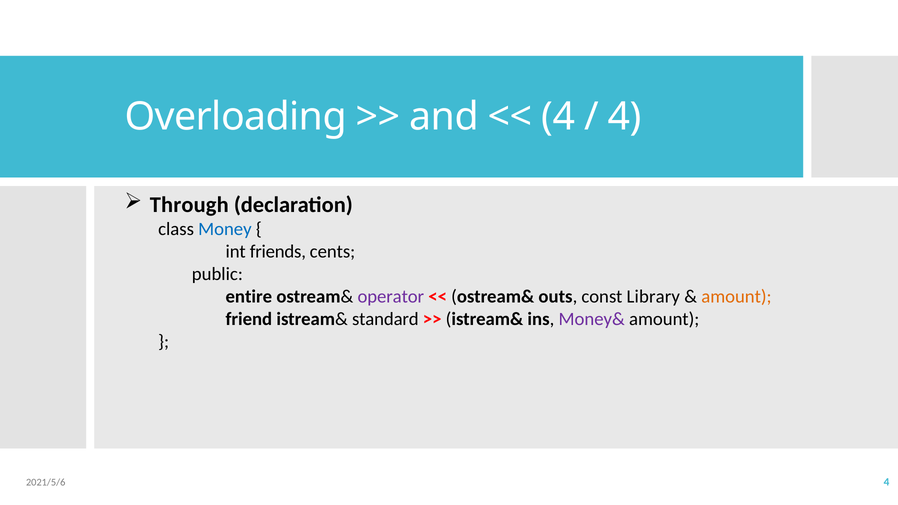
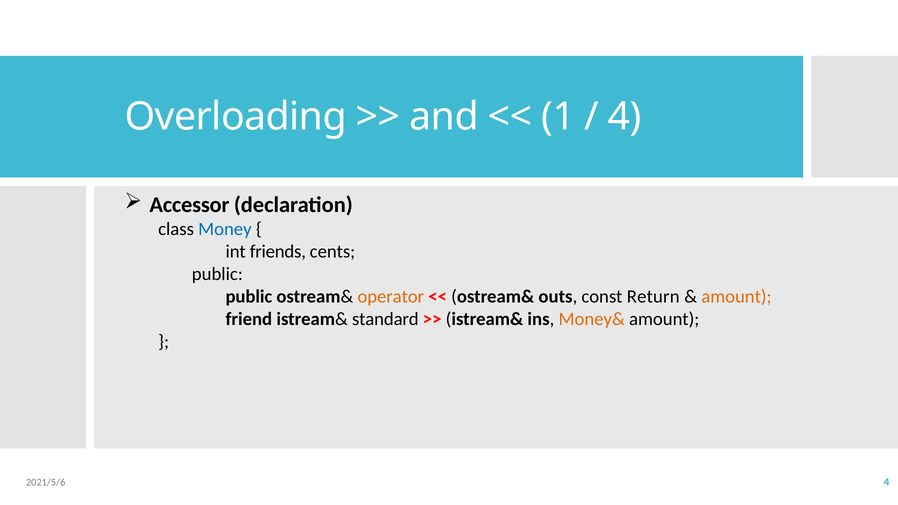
4: 4 -> 1 (558, 117)
Through: Through -> Accessor (189, 205)
entire: entire -> public (249, 297)
operator colour: purple -> orange (391, 297)
Library: Library -> Return (653, 297)
Money& colour: purple -> orange (592, 319)
